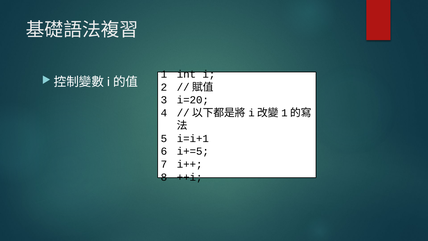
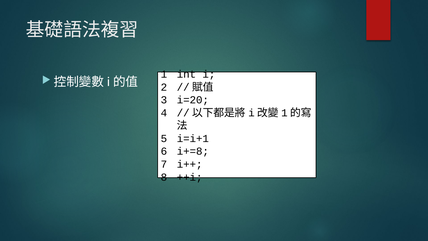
i+=5: i+=5 -> i+=8 (193, 151)
